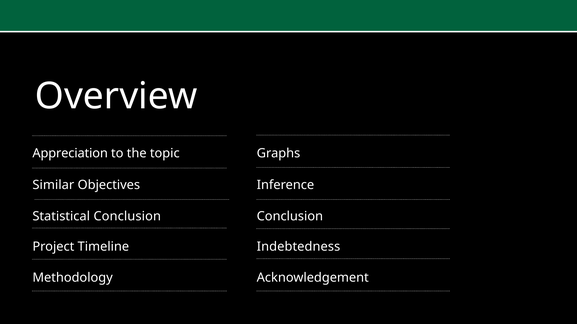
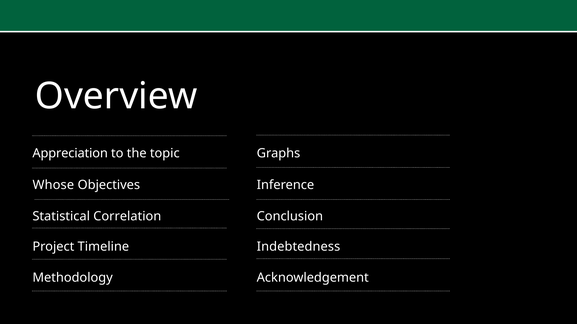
Similar: Similar -> Whose (53, 185)
Statistical Conclusion: Conclusion -> Correlation (127, 217)
